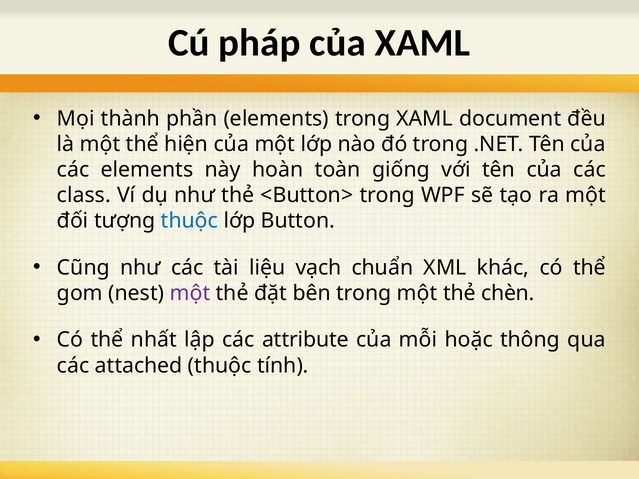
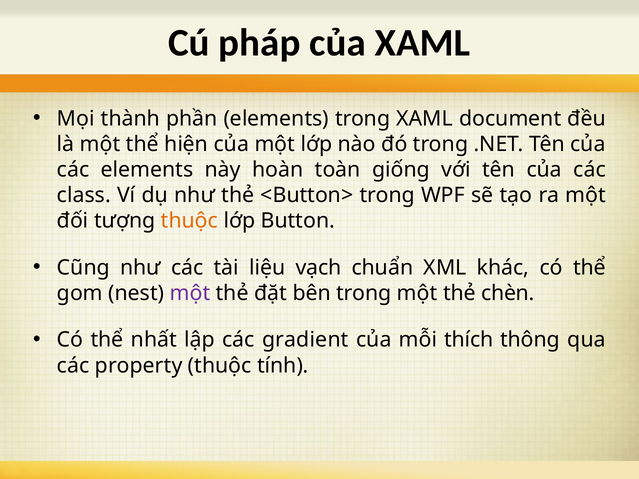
thuộc colour: blue -> orange (189, 221)
attribute: attribute -> gradient (305, 340)
hoặc: hoặc -> thích (469, 340)
attached: attached -> property (139, 366)
